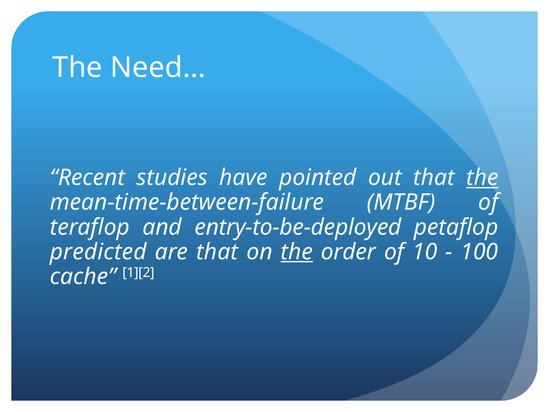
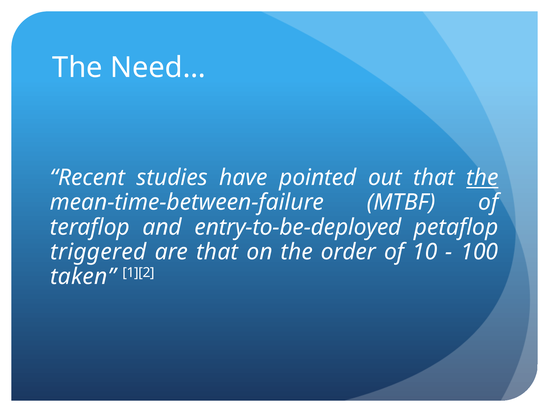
predicted: predicted -> triggered (98, 252)
the underline: present -> none (297, 252)
cache: cache -> taken (83, 276)
